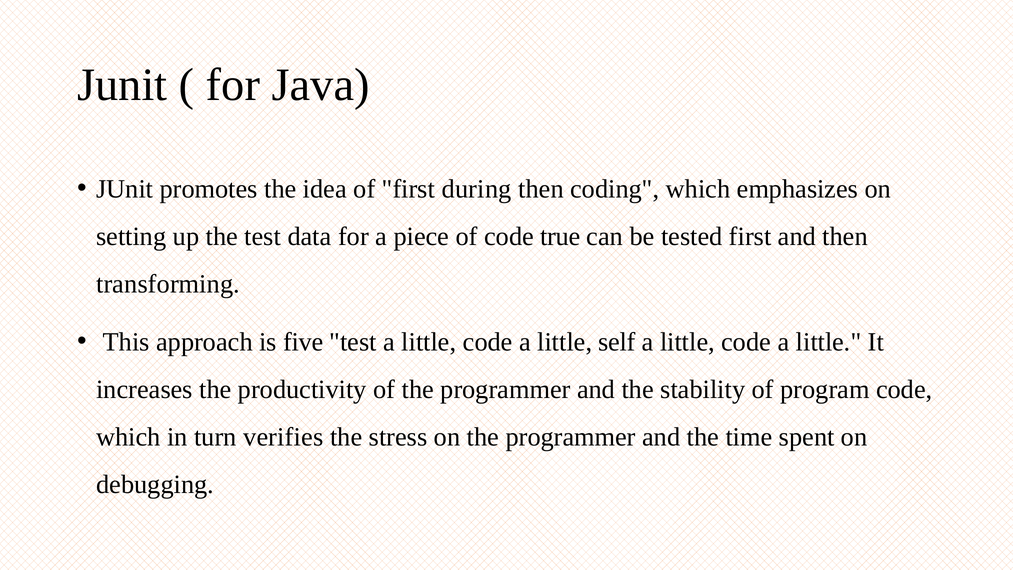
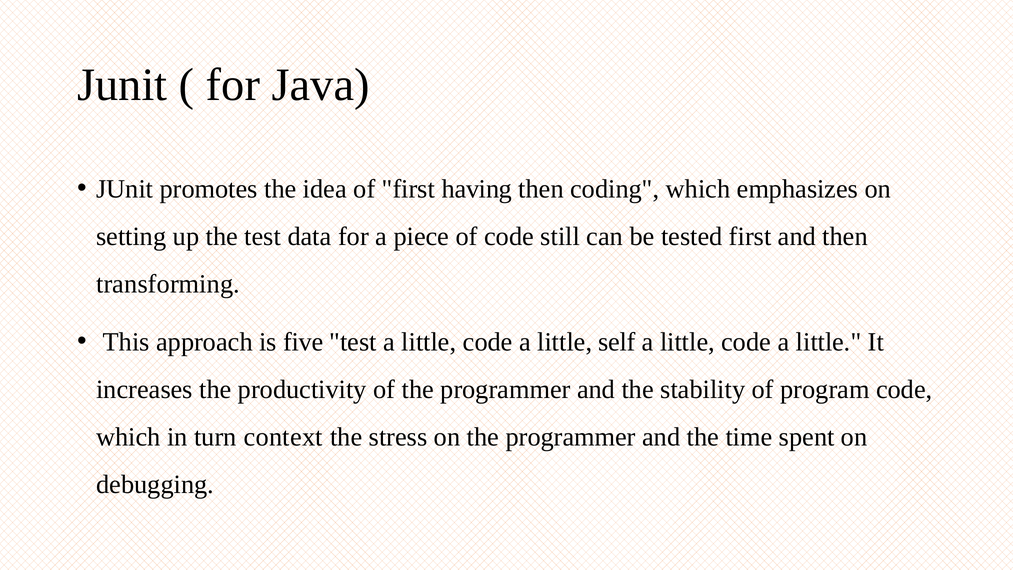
during: during -> having (477, 189)
true: true -> still (560, 236)
verifies: verifies -> context (283, 437)
